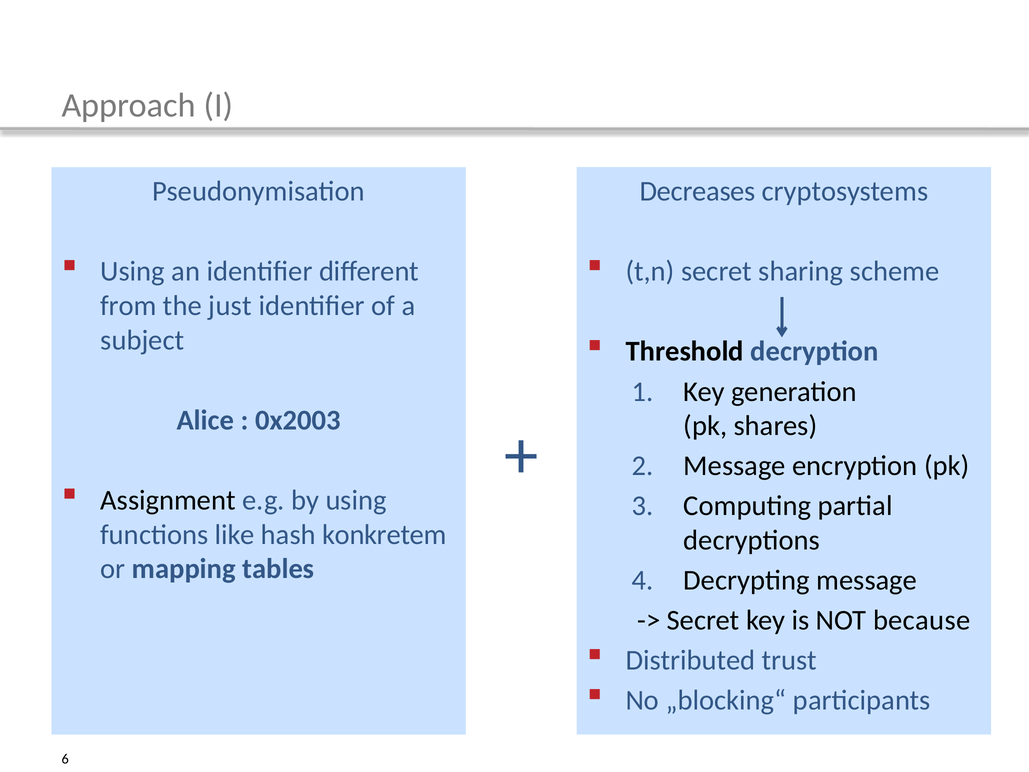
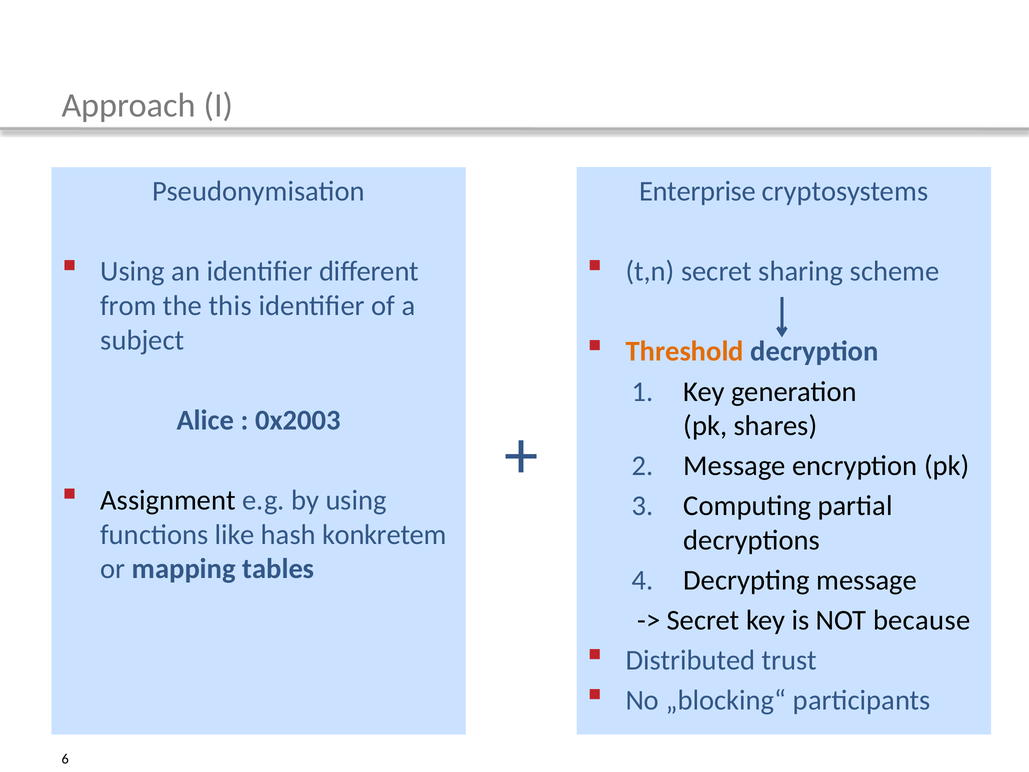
Decreases: Decreases -> Enterprise (698, 191)
just: just -> this (230, 306)
Threshold colour: black -> orange (685, 351)
